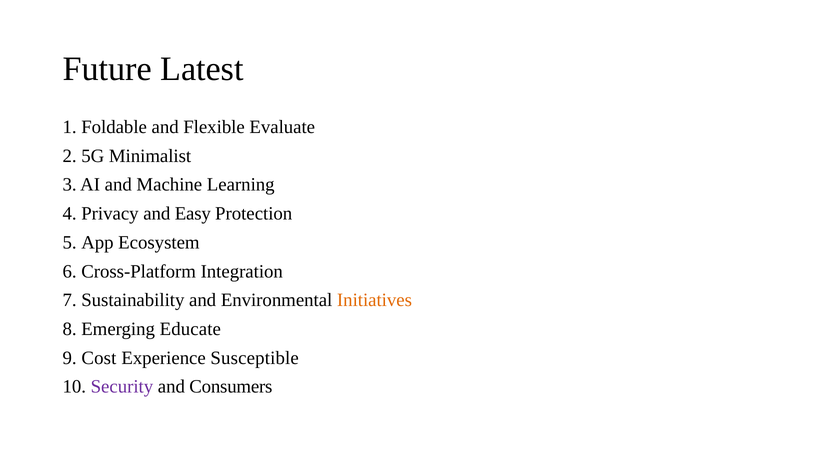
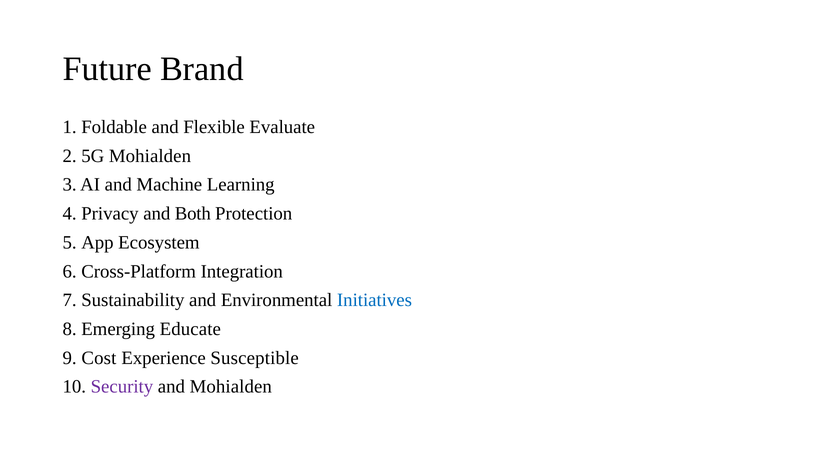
Latest: Latest -> Brand (202, 69)
5G Minimalist: Minimalist -> Mohialden (150, 156)
Easy: Easy -> Both (193, 214)
Initiatives colour: orange -> blue (374, 300)
and Consumers: Consumers -> Mohialden (231, 387)
